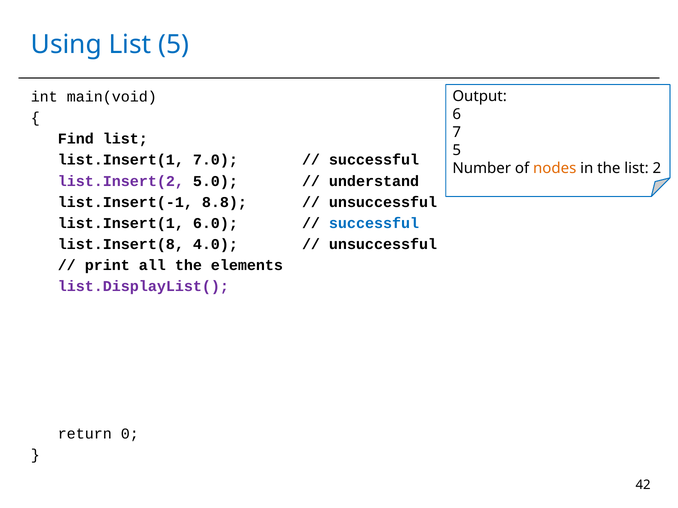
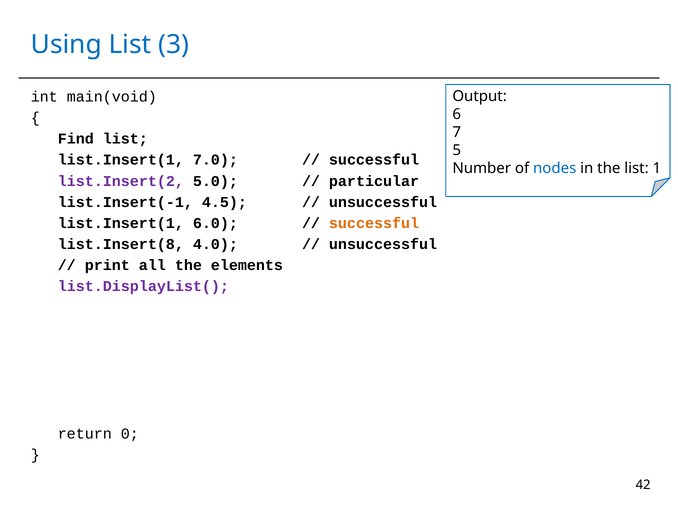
List 5: 5 -> 3 (174, 45)
nodes colour: orange -> blue (555, 169)
2: 2 -> 1 (657, 169)
understand: understand -> particular (374, 181)
8.8: 8.8 -> 4.5 (224, 202)
successful colour: blue -> orange (374, 223)
